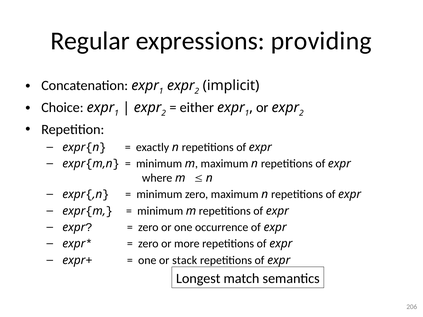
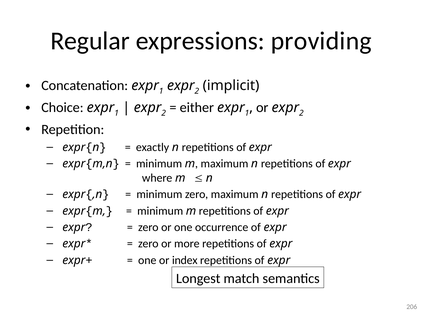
stack: stack -> index (185, 260)
